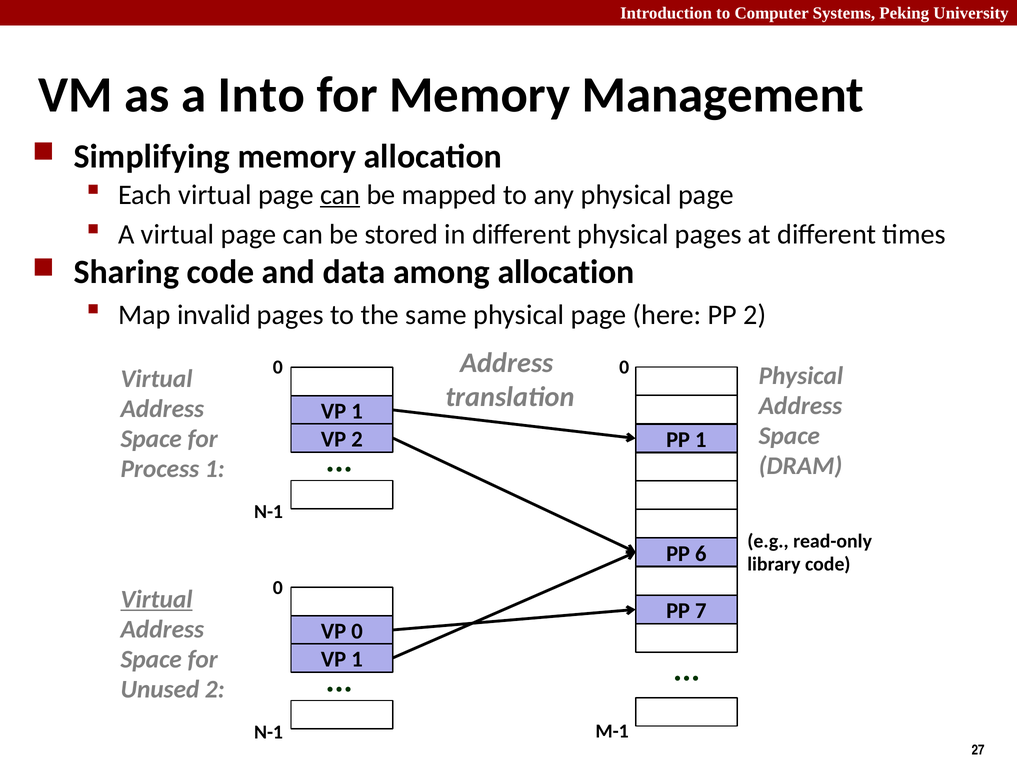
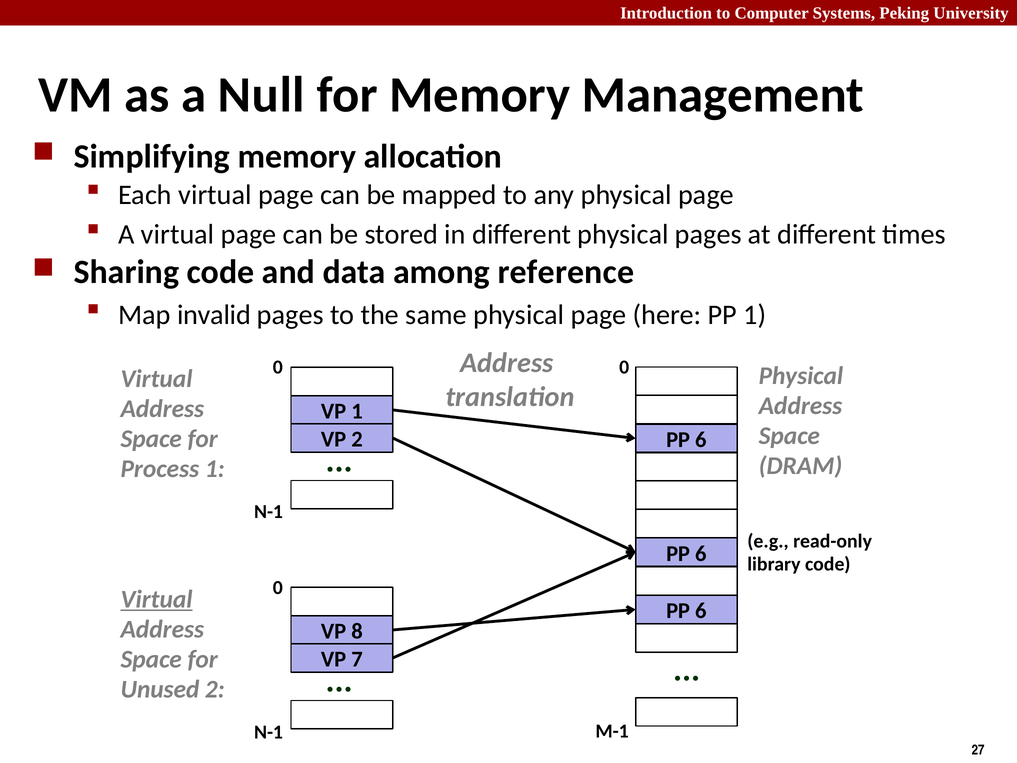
Into: Into -> Null (261, 95)
can underline: present -> none (340, 195)
among allocation: allocation -> reference (566, 272)
PP 2: 2 -> 1 (755, 315)
1: 1 -> 6 (701, 440)
7: 7 -> 6 (701, 611)
VP 0: 0 -> 8 (357, 631)
1: 1 -> 7 (357, 659)
